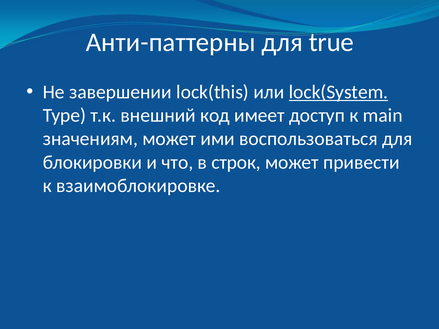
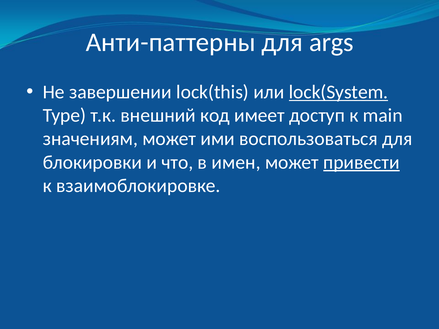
true: true -> args (331, 42)
строк: строк -> имен (236, 162)
привести underline: none -> present (361, 162)
